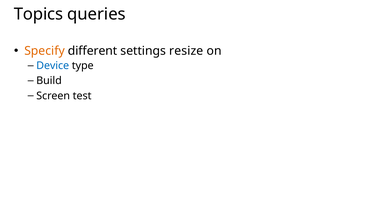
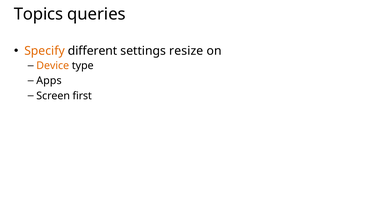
Device colour: blue -> orange (53, 66)
Build: Build -> Apps (49, 81)
test: test -> first (82, 96)
